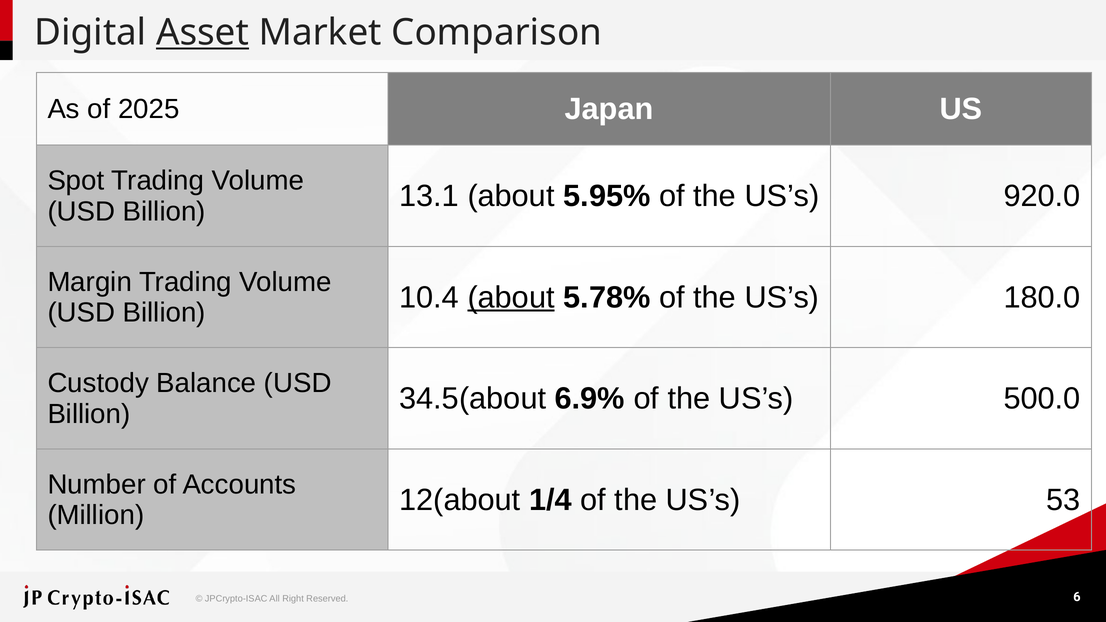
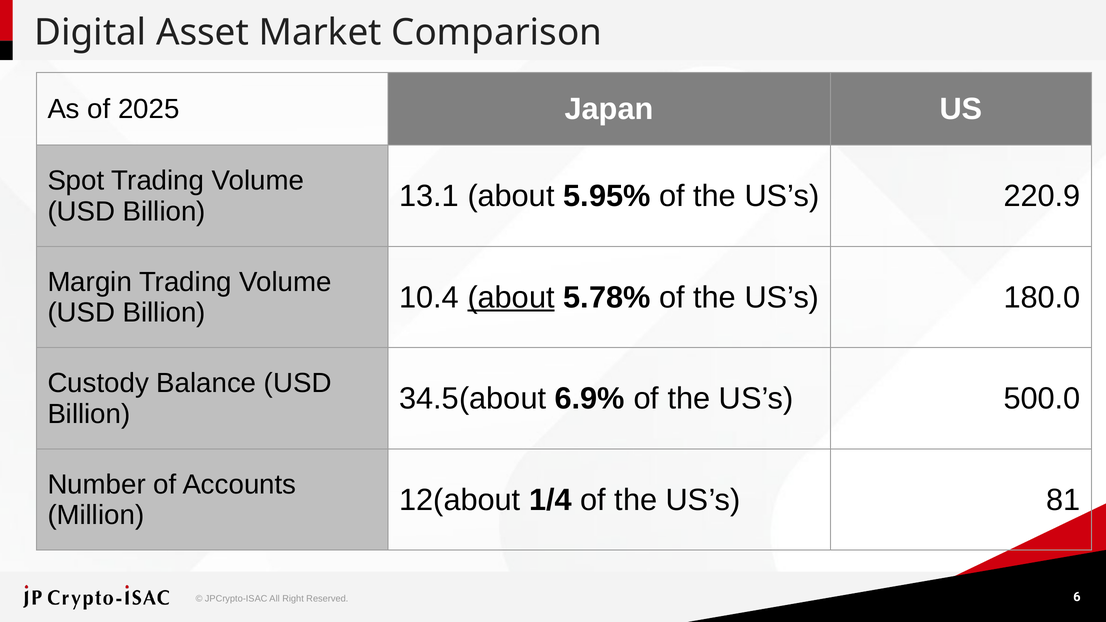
Asset underline: present -> none (203, 33)
920.0: 920.0 -> 220.9 (1042, 196)
53: 53 -> 81 (1063, 500)
